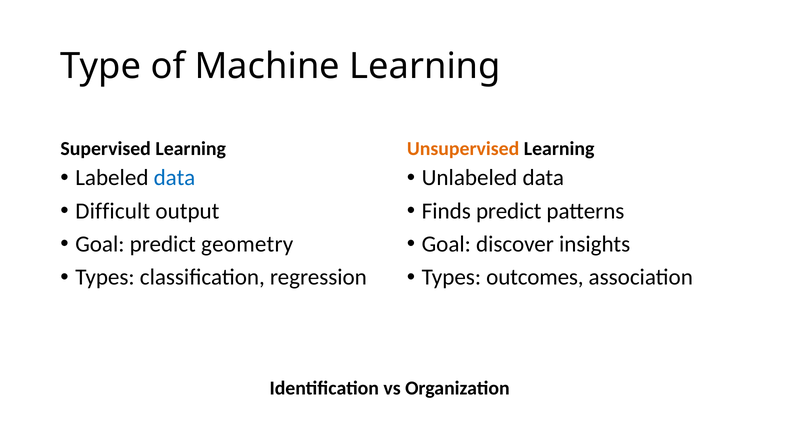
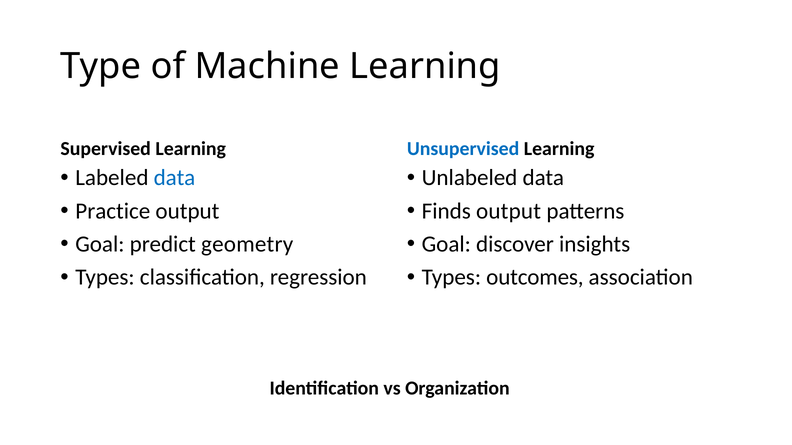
Unsupervised colour: orange -> blue (463, 149)
Difficult: Difficult -> Practice (113, 211)
Finds predict: predict -> output (509, 211)
